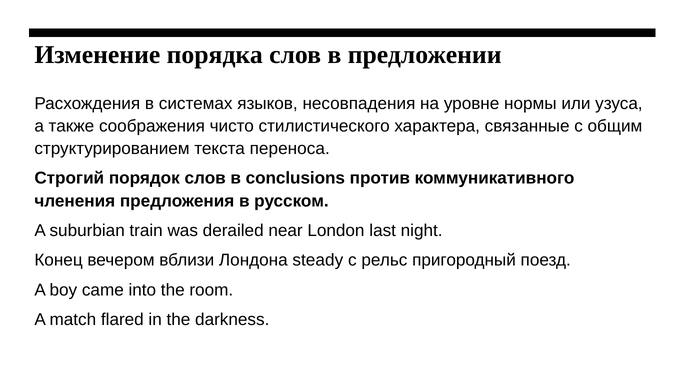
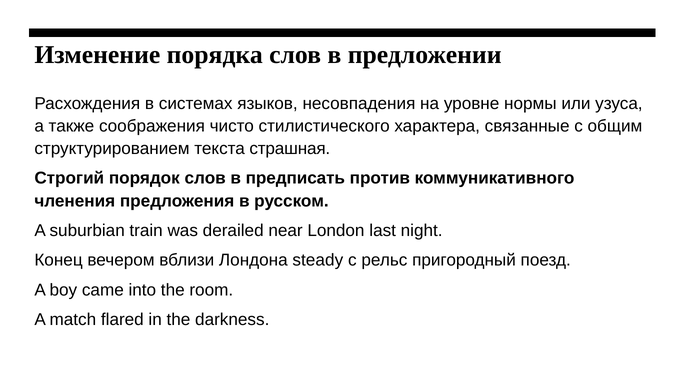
переноса: переноса -> страшная (290, 149)
conclusions: conclusions -> предписать (295, 178)
